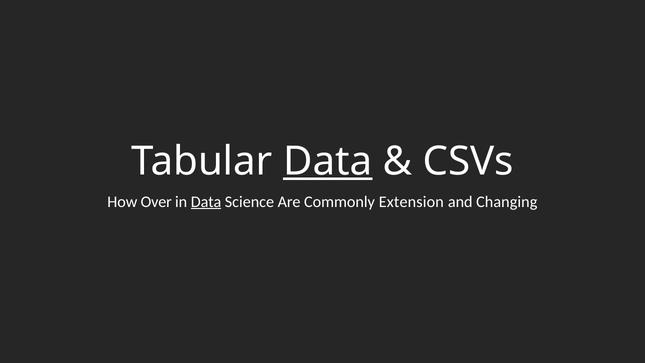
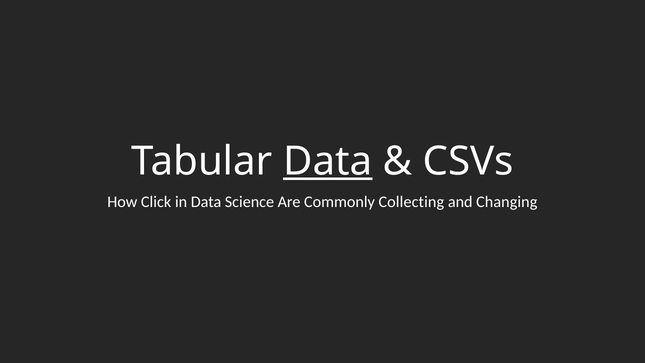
Over: Over -> Click (156, 202)
Data underline: present -> none (206, 202)
Extension: Extension -> Collecting (411, 202)
